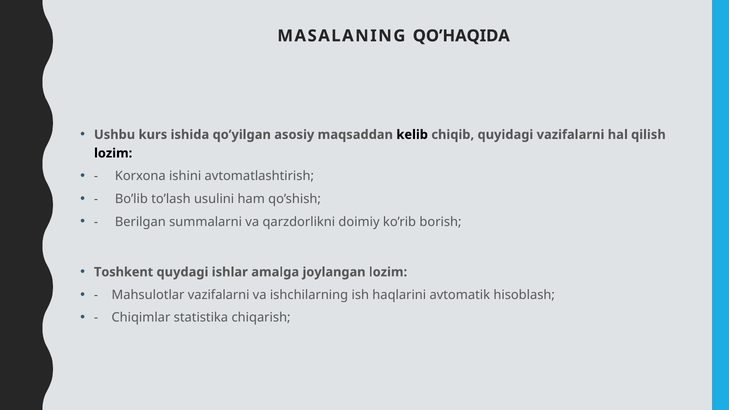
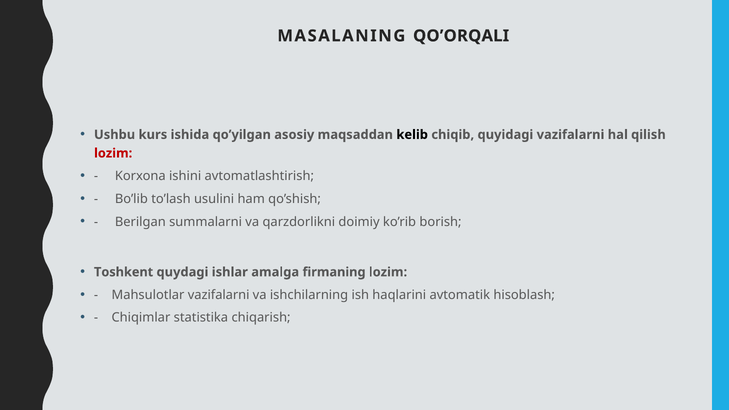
QO’HAQIDA: QO’HAQIDA -> QO’ORQALI (461, 36)
lozim colour: black -> red (113, 153)
joylangan: joylangan -> firmaning (334, 272)
